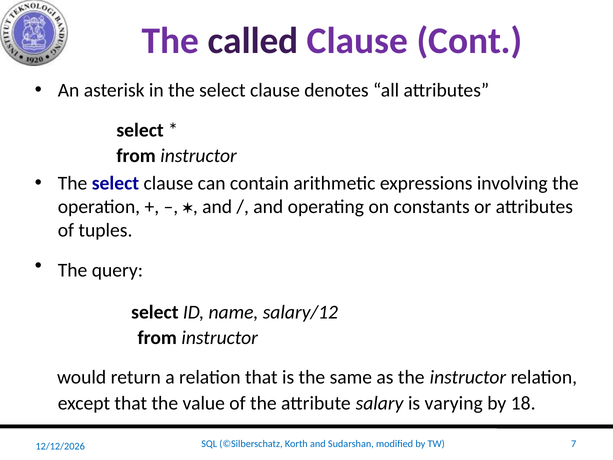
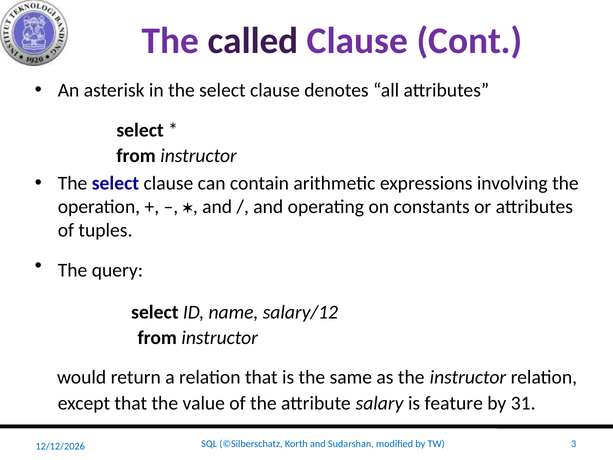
varying: varying -> feature (454, 403)
18: 18 -> 31 (523, 403)
7: 7 -> 3 (574, 444)
